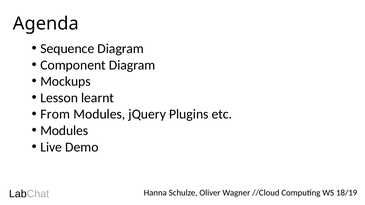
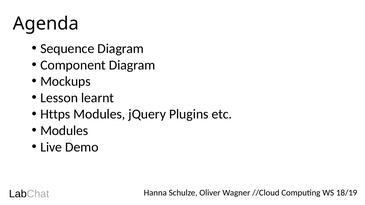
From: From -> Https (55, 114)
